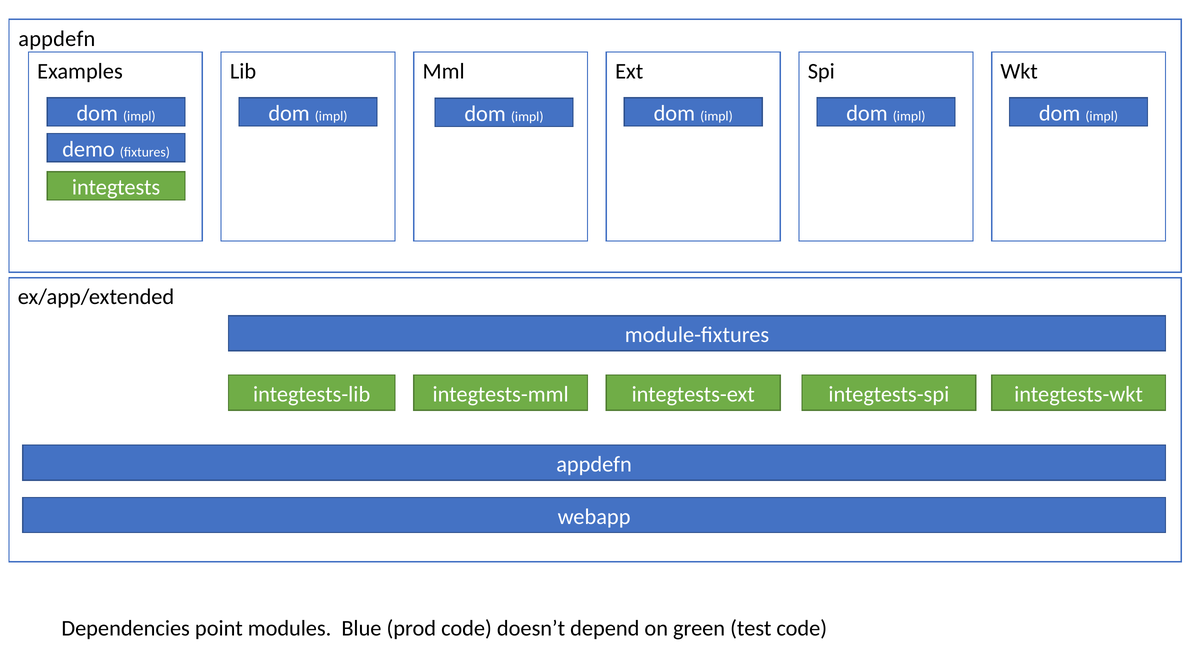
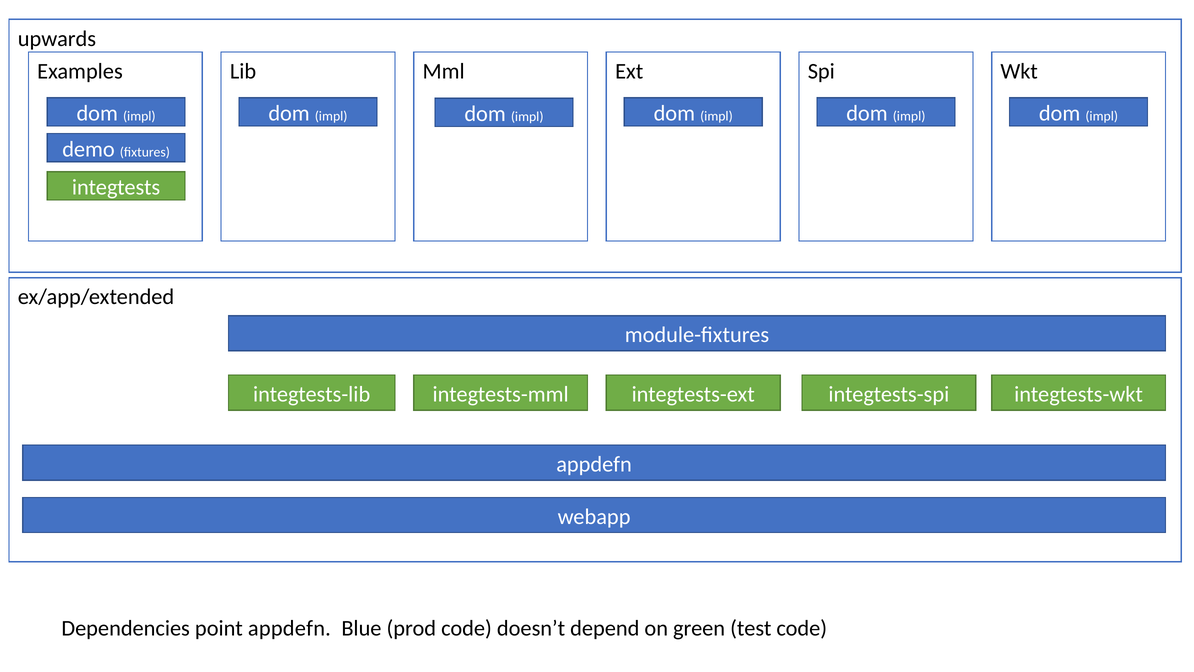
appdefn: appdefn -> upwards (57, 39)
point modules: modules -> appdefn (289, 628)
